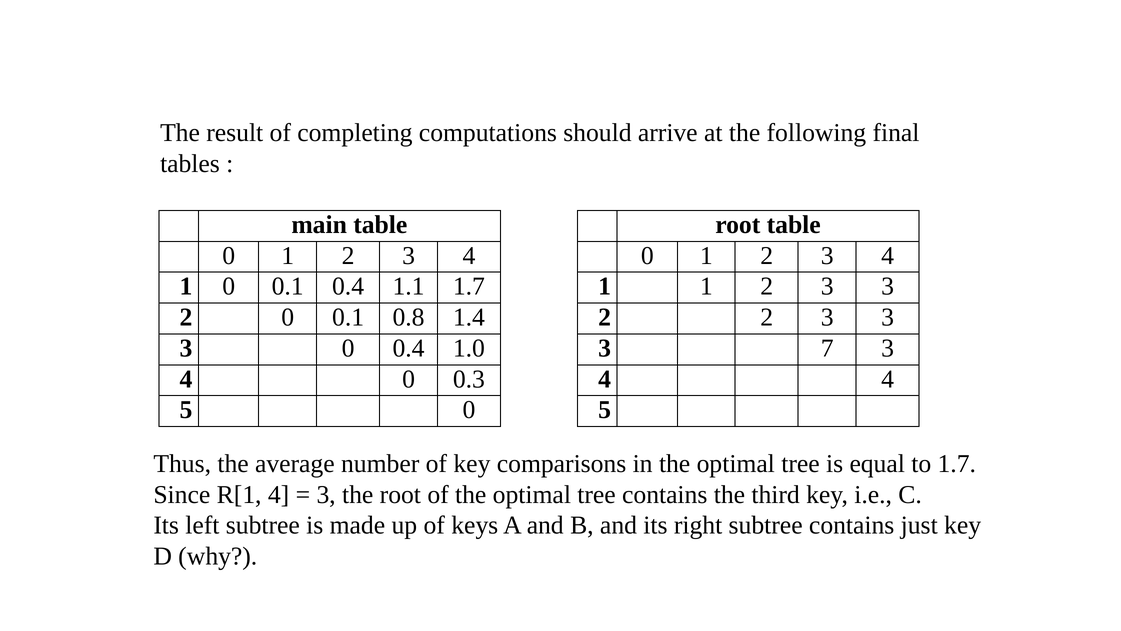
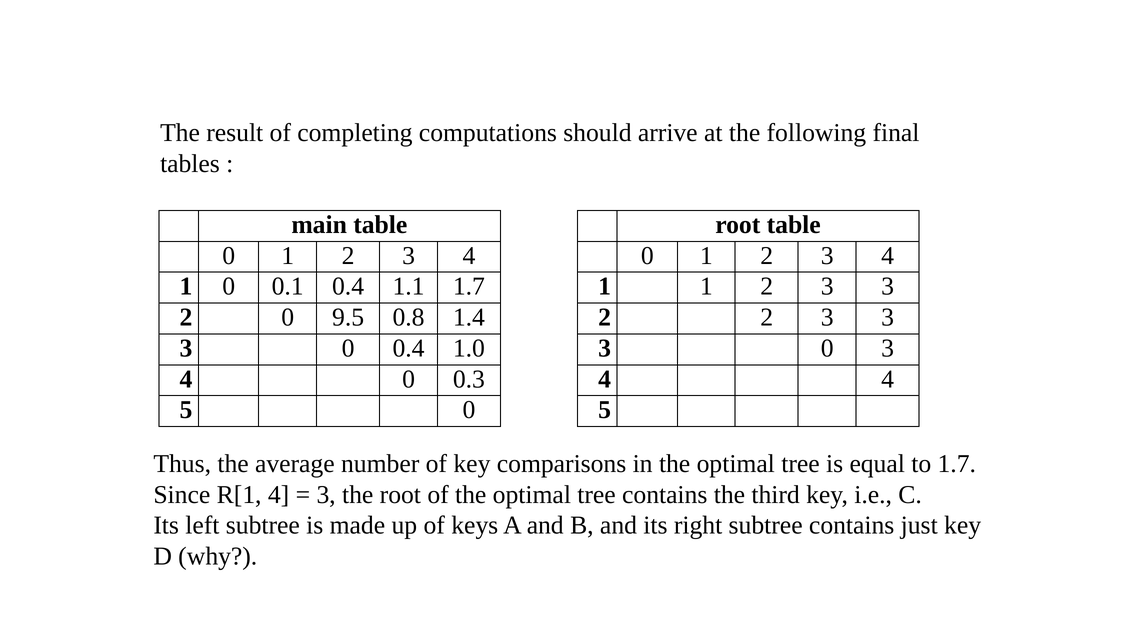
2 0 0.1: 0.1 -> 9.5 (348, 317)
7: 7 -> 0 (827, 348)
